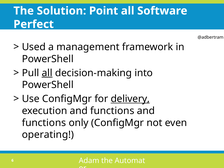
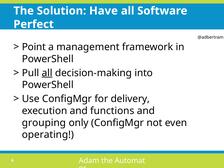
Point: Point -> Have (103, 11)
Used: Used -> Point (34, 47)
delivery underline: present -> none (130, 99)
functions: functions -> grouping (44, 123)
